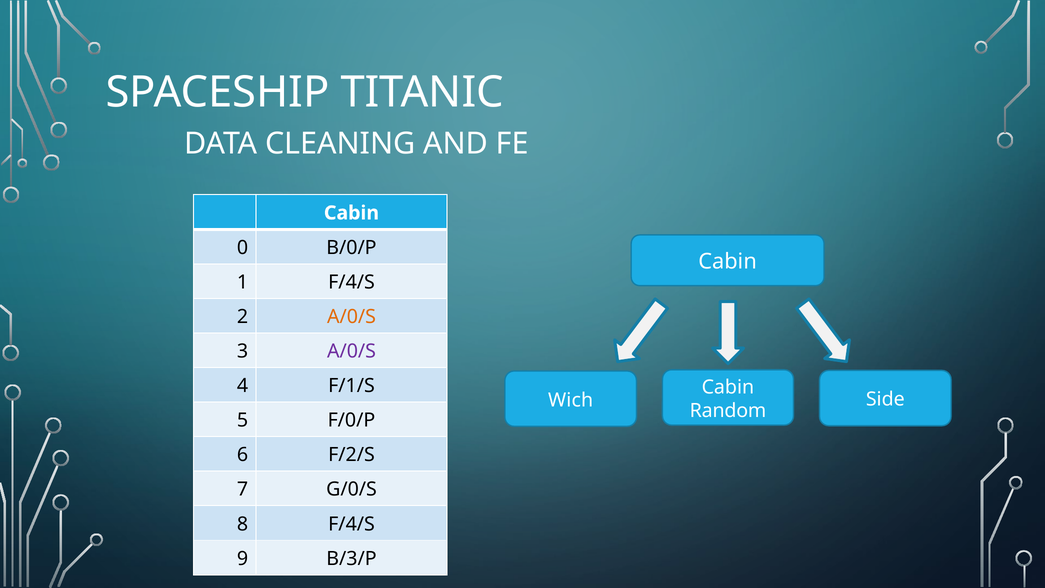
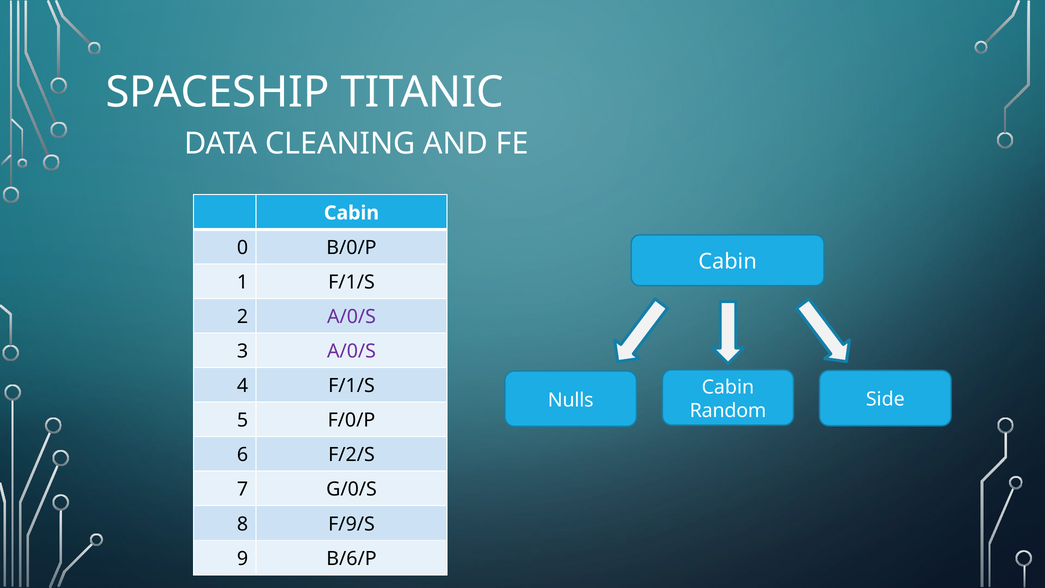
1 F/4/S: F/4/S -> F/1/S (352, 282)
A/0/S colour: orange -> purple (351, 317)
Wich: Wich -> Nulls (571, 400)
8 F/4/S: F/4/S -> F/9/S (352, 524)
B/3/P: B/3/P -> B/6/P (351, 558)
